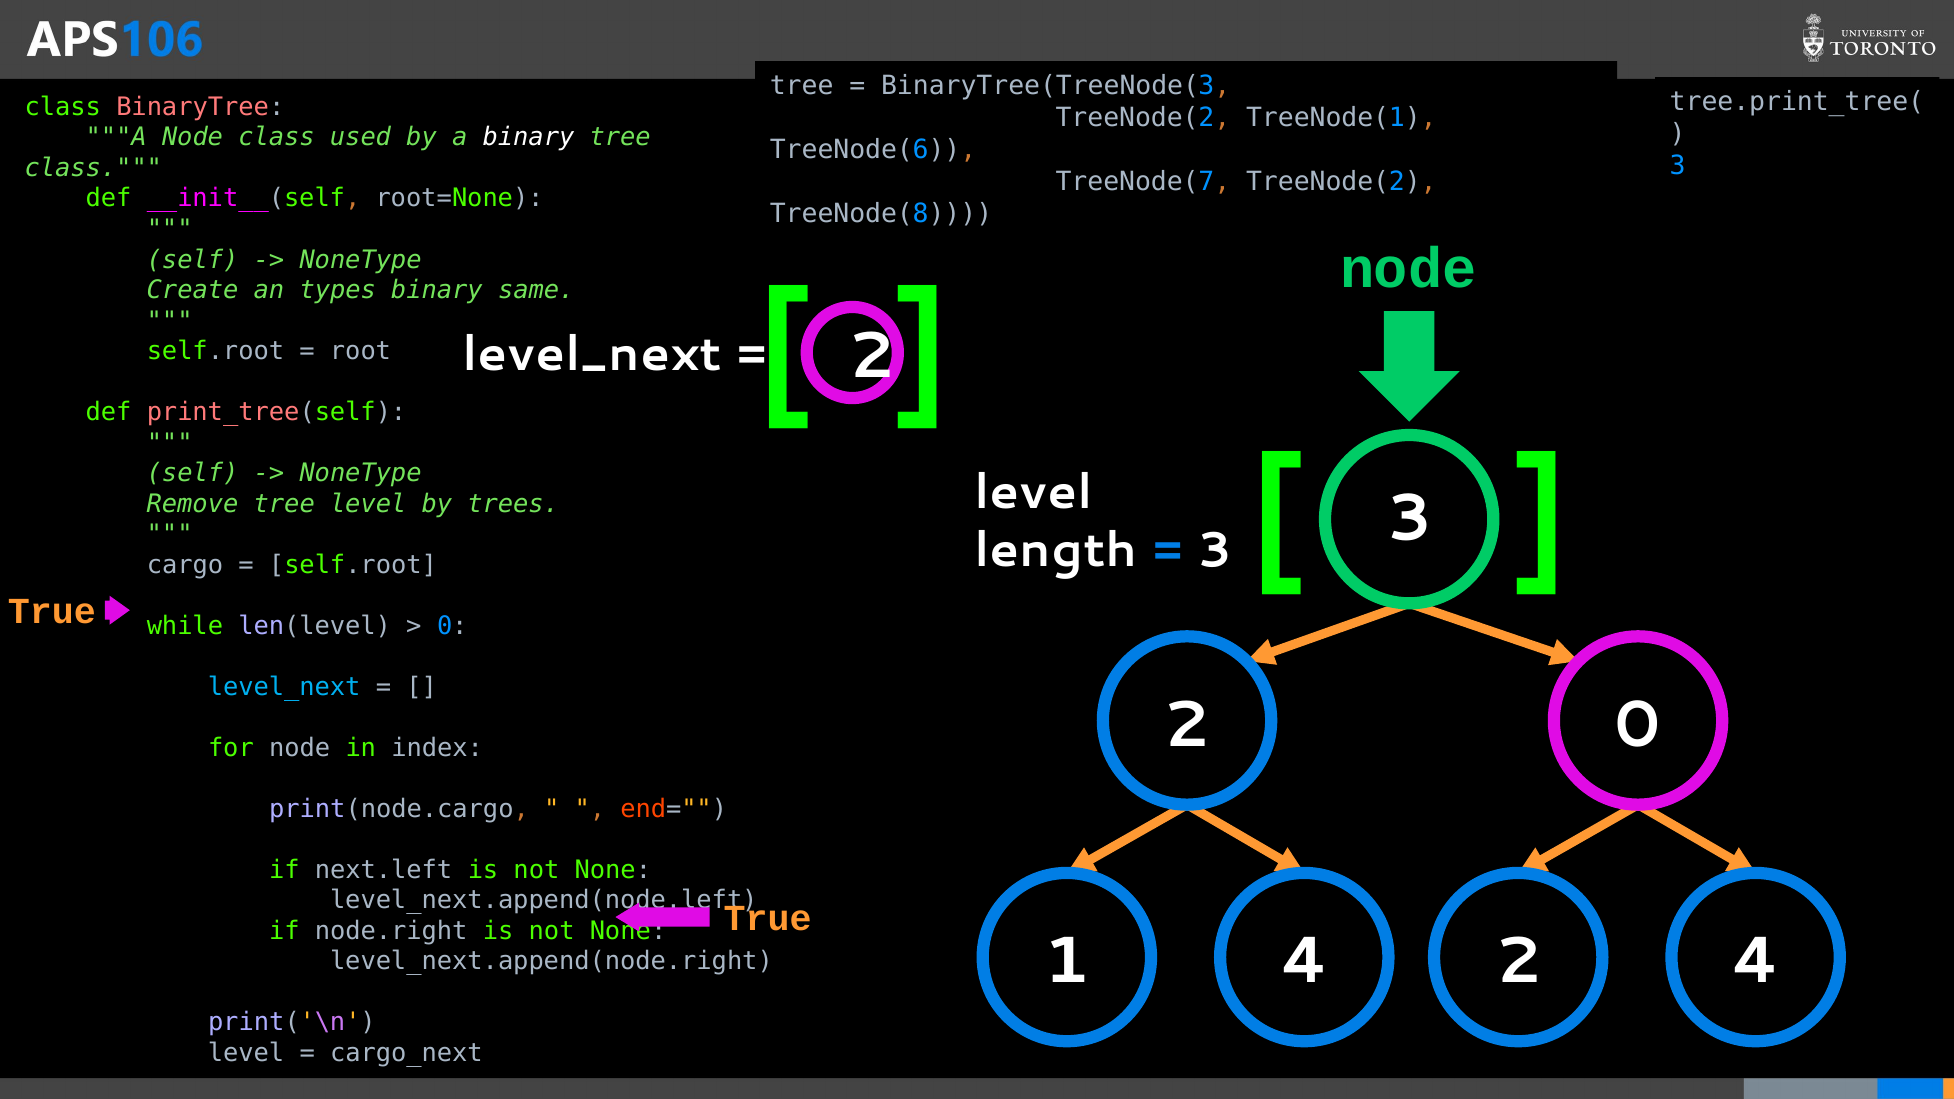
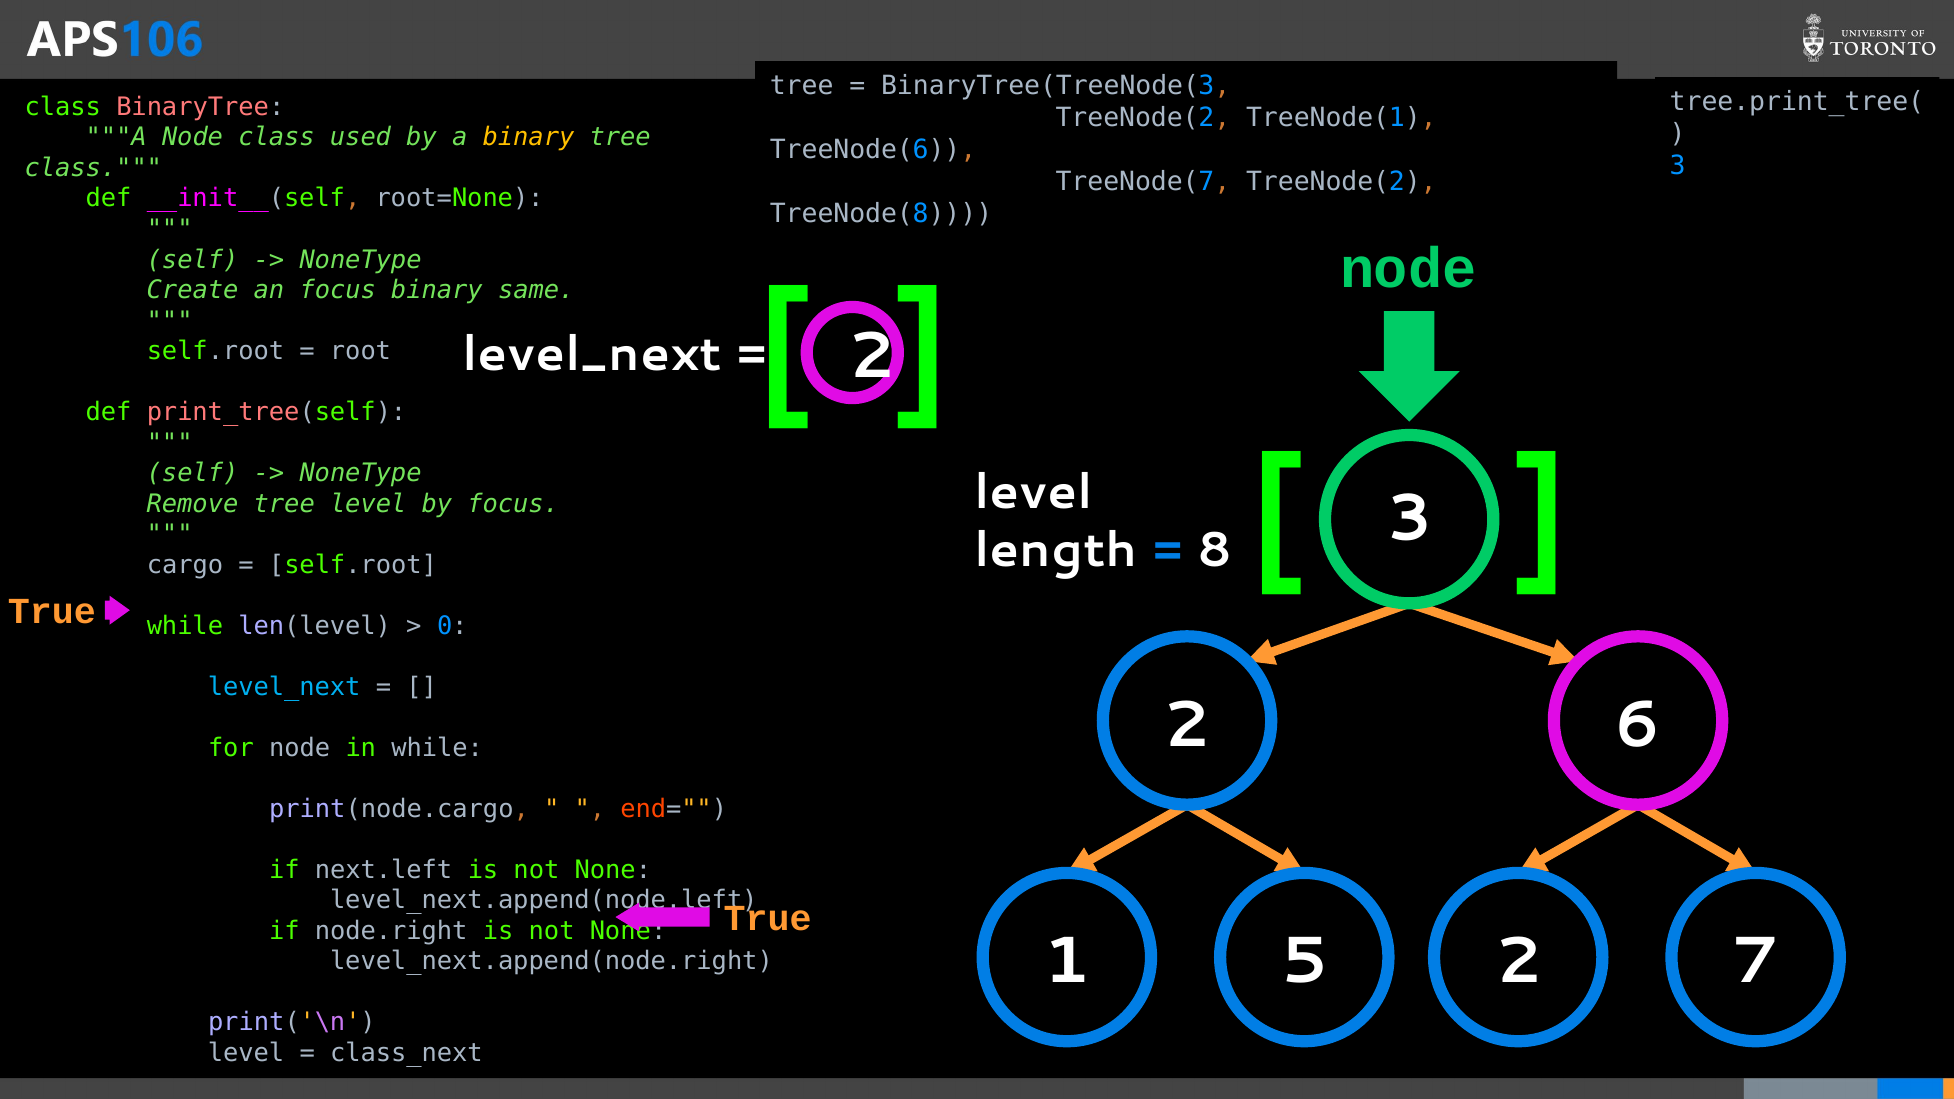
binary colour: white -> yellow (529, 138)
an types: types -> focus (338, 290)
by trees: trees -> focus (513, 504)
3: 3 -> 8 (1215, 551)
2 0: 0 -> 6 (1638, 725)
in index: index -> while (437, 748)
1 4: 4 -> 5 (1304, 962)
4: 4 -> 7 (1756, 962)
cargo_next: cargo_next -> class_next (406, 1053)
